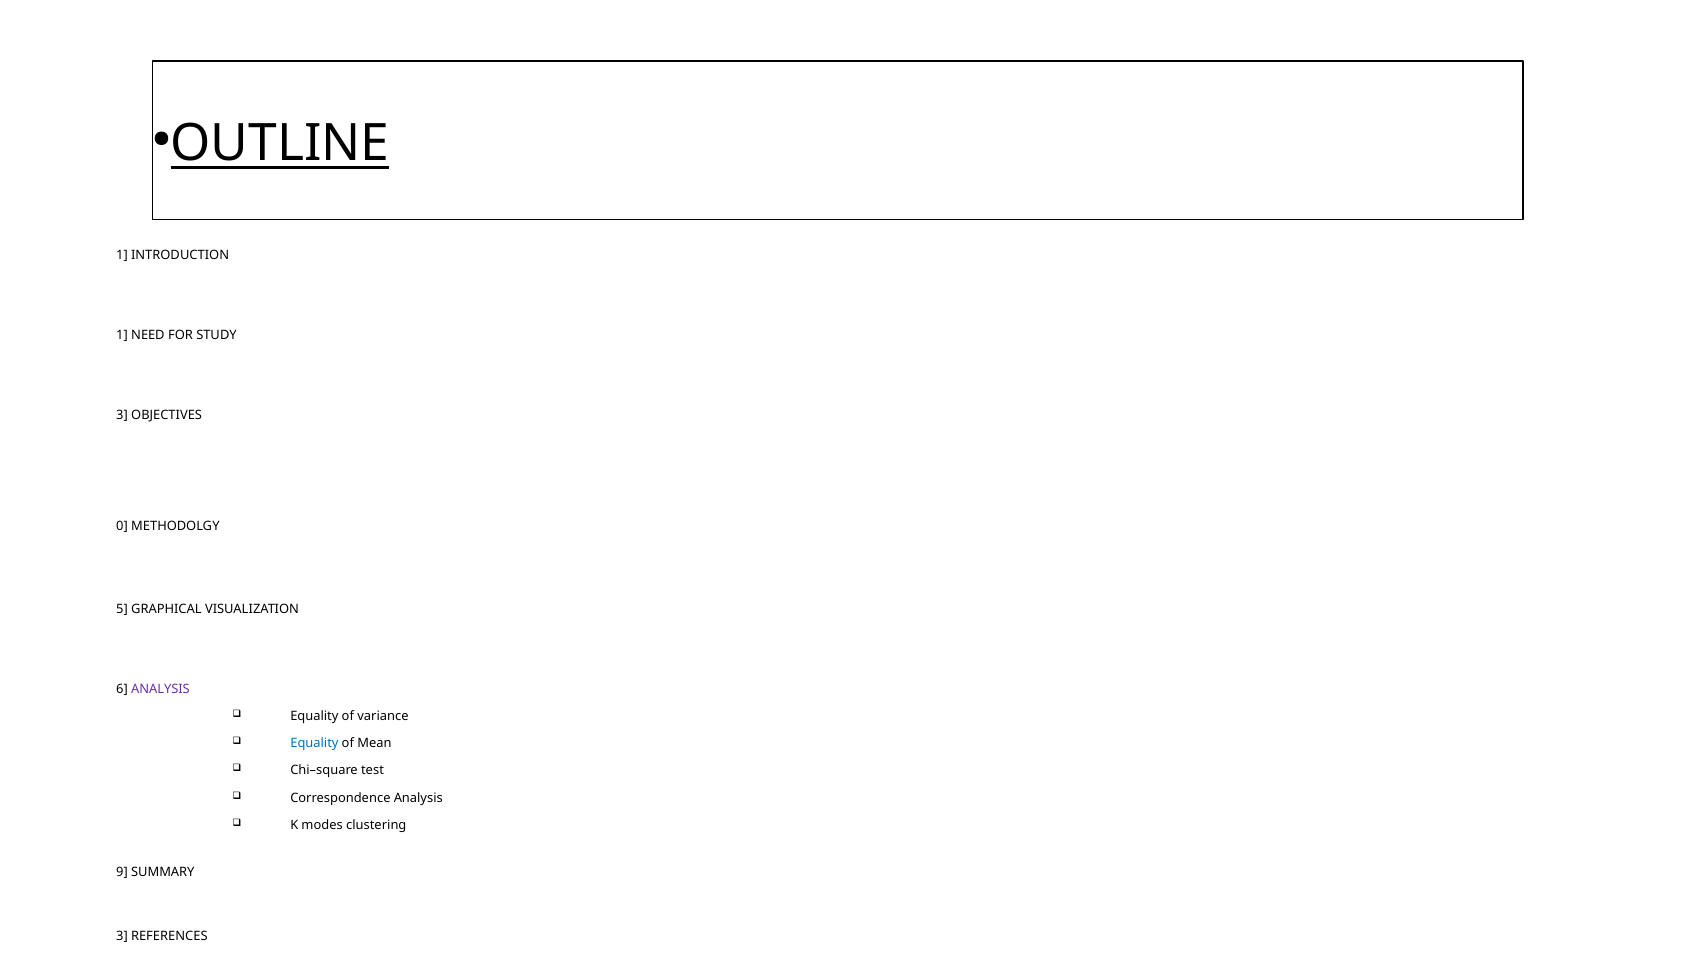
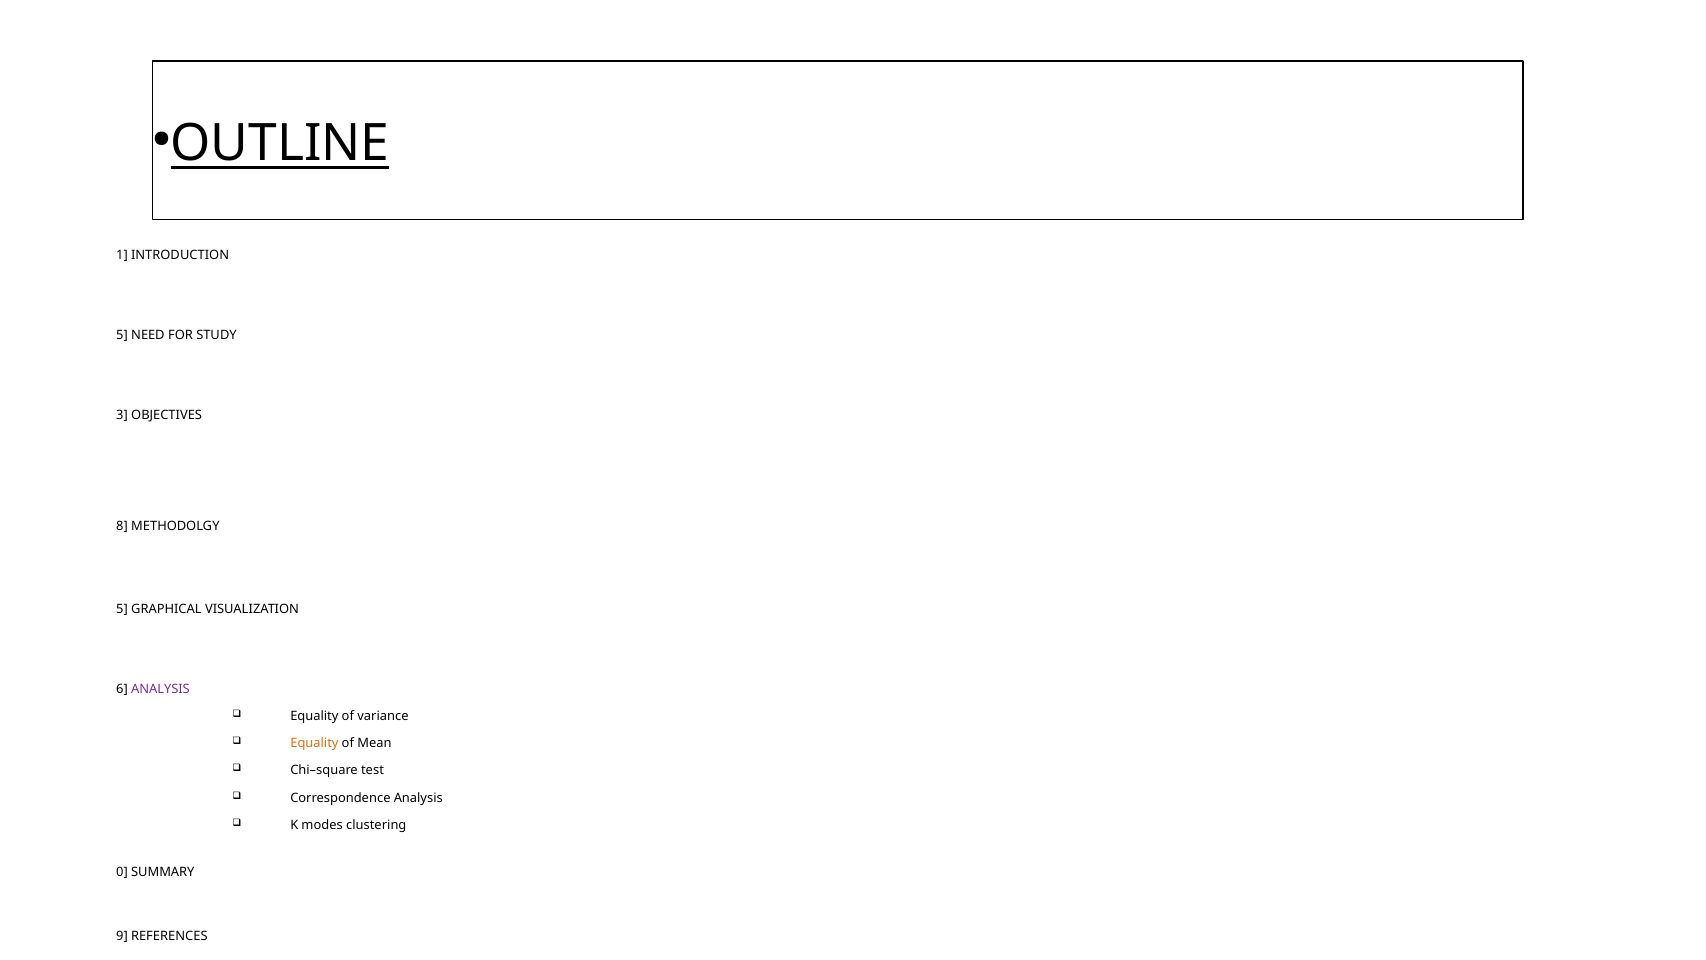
1: 1 -> 5 (122, 335)
0: 0 -> 8 (122, 526)
Equality colour: blue -> orange (314, 743)
9: 9 -> 0 (122, 872)
3: 3 -> 9 (122, 936)
